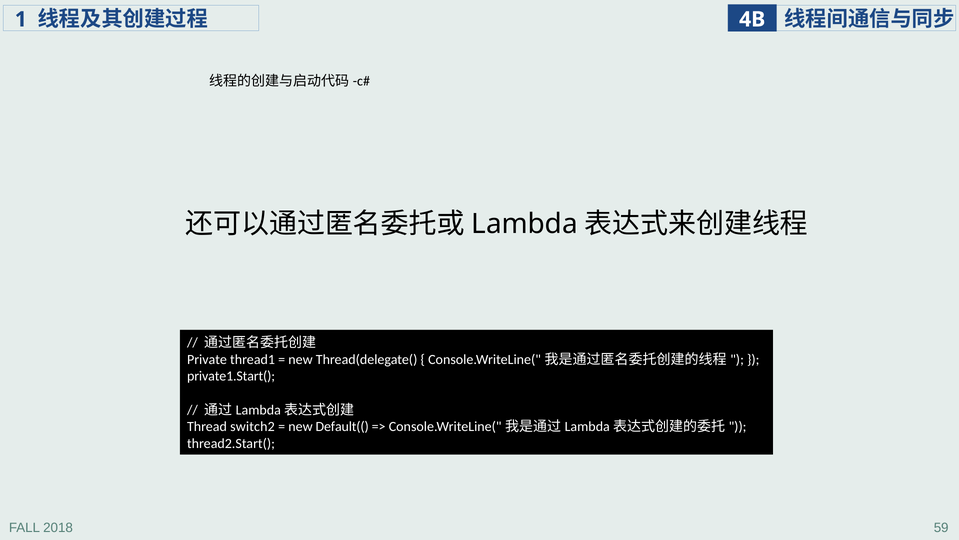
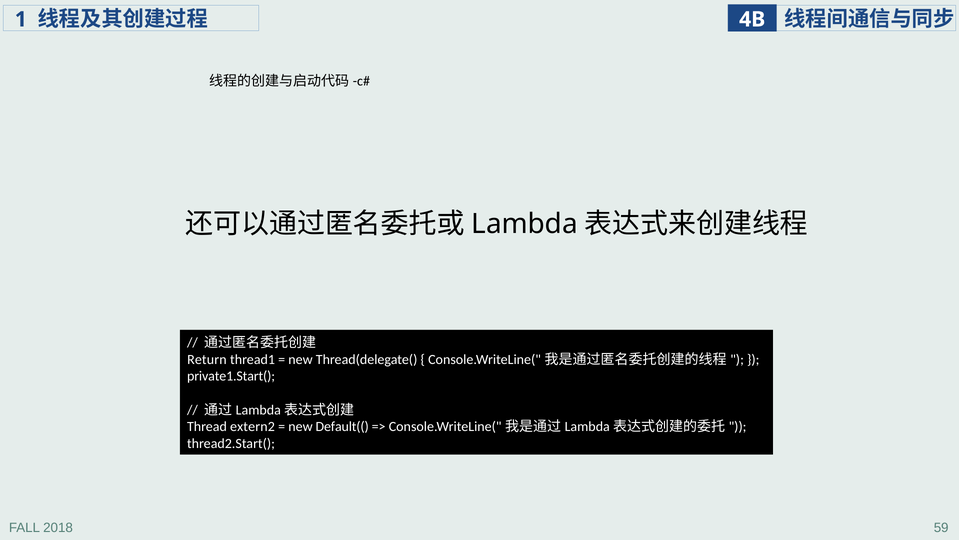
Private: Private -> Return (207, 359)
switch2: switch2 -> extern2 (252, 426)
